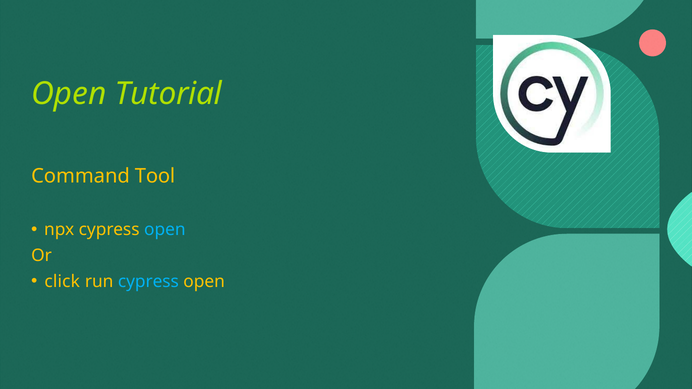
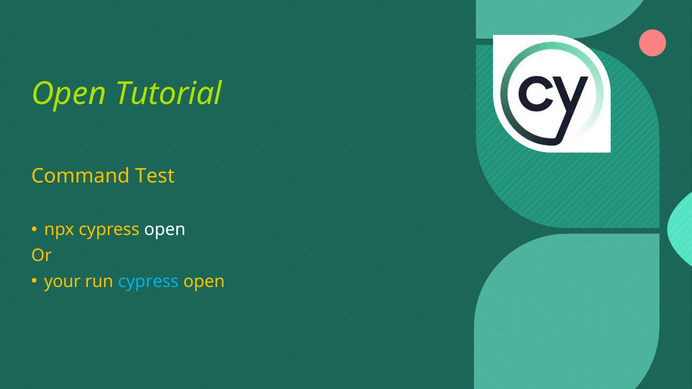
Tool: Tool -> Test (155, 176)
open colour: light blue -> white (165, 230)
click: click -> your (62, 282)
